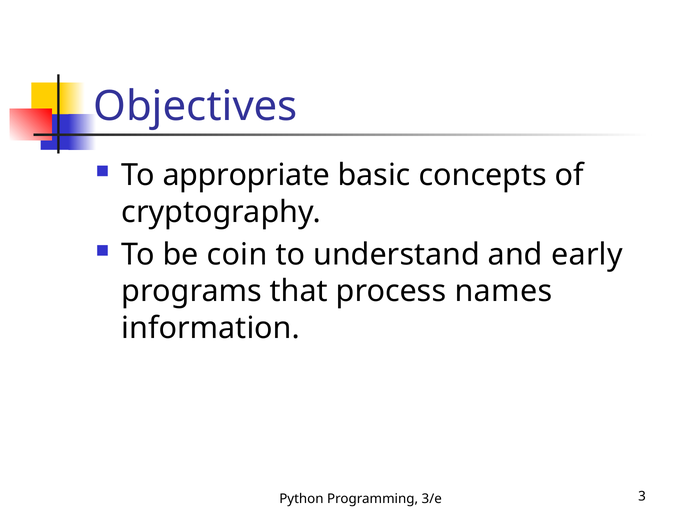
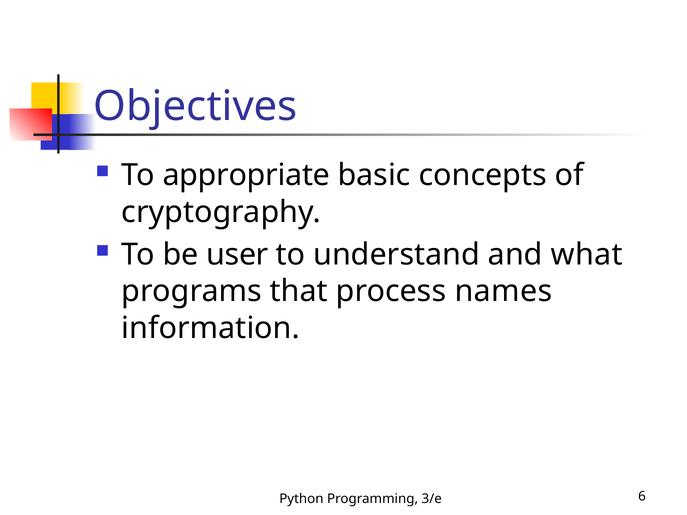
coin: coin -> user (237, 255)
early: early -> what (587, 255)
3: 3 -> 6 (642, 497)
